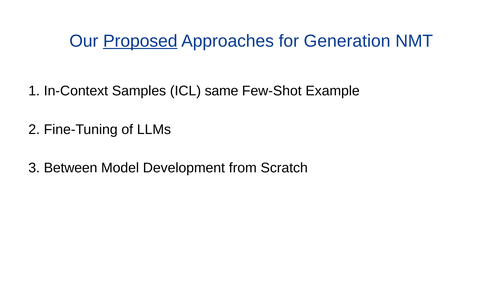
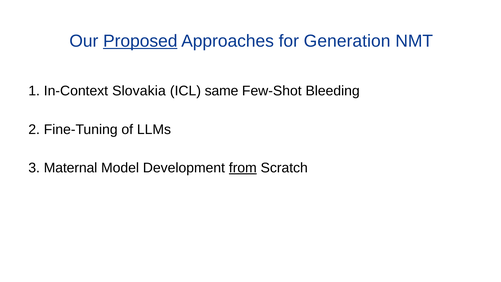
Samples: Samples -> Slovakia (139, 91)
Example: Example -> Bleeding (333, 91)
Between: Between -> Maternal (71, 168)
from underline: none -> present (243, 168)
